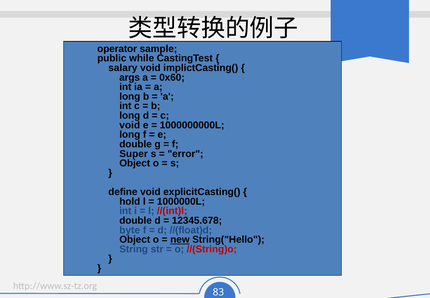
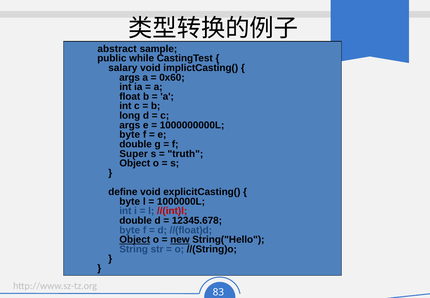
operator: operator -> abstract (117, 49)
long: long -> float (130, 96)
void: void -> args (130, 125)
long: long -> byte (130, 135)
error: error -> truth (185, 154)
hold: hold -> byte (130, 201)
Object underline: none -> present (135, 239)
//(String)o colour: red -> black (212, 249)
